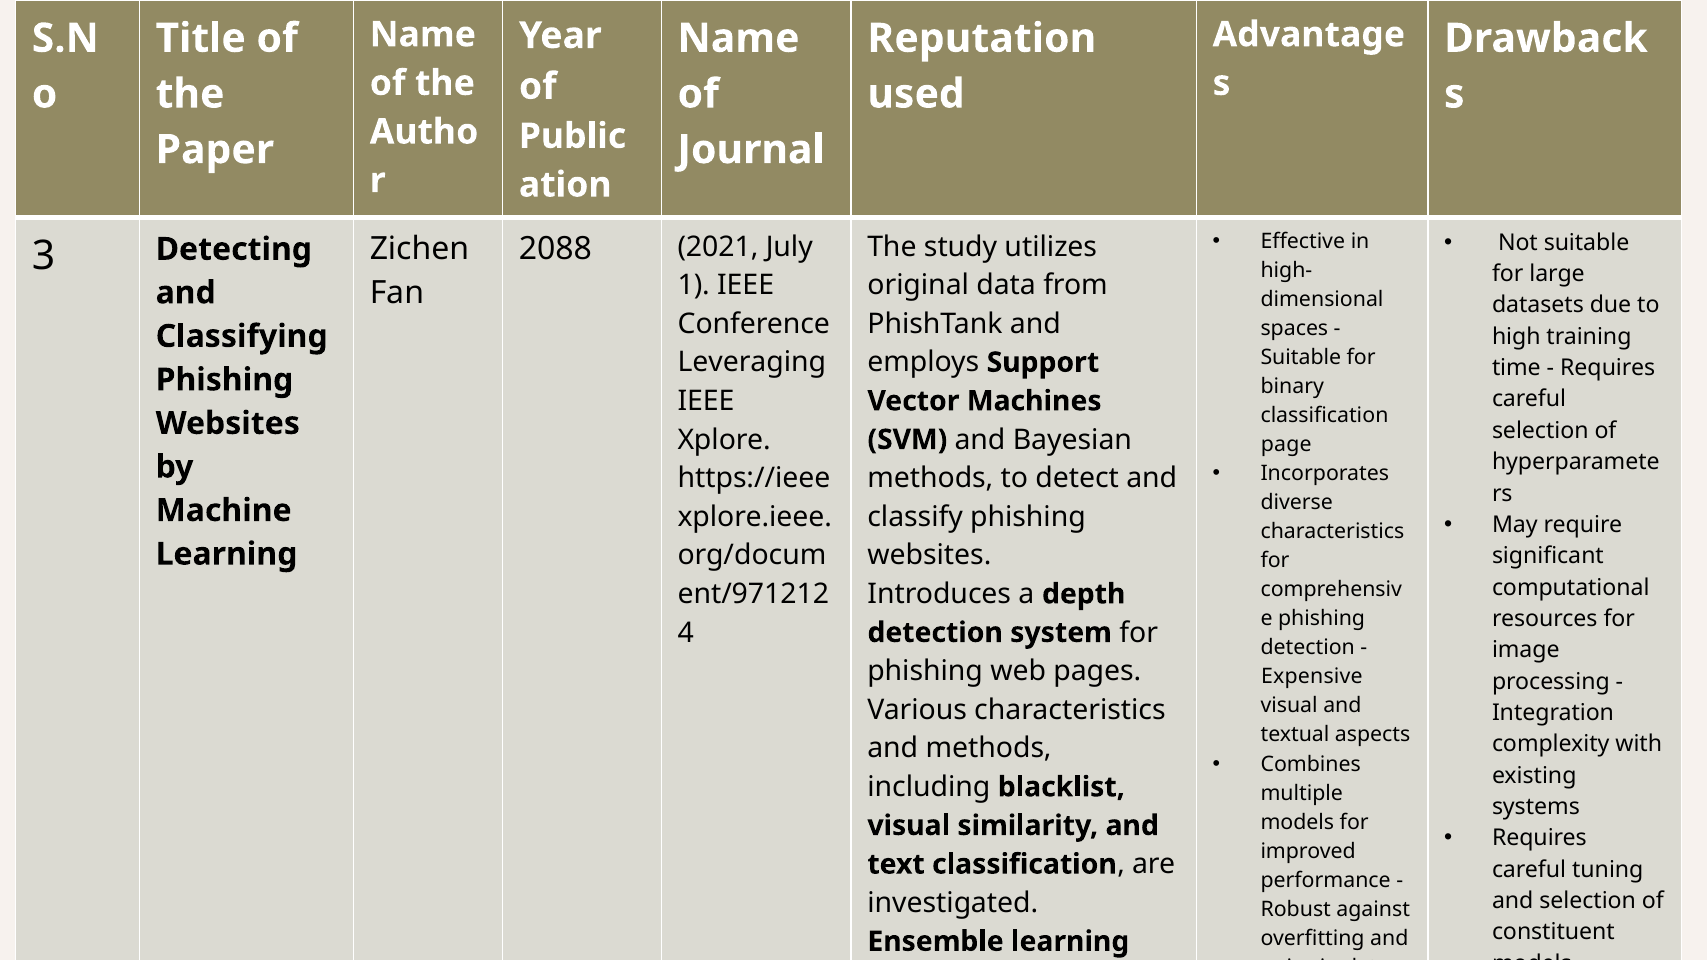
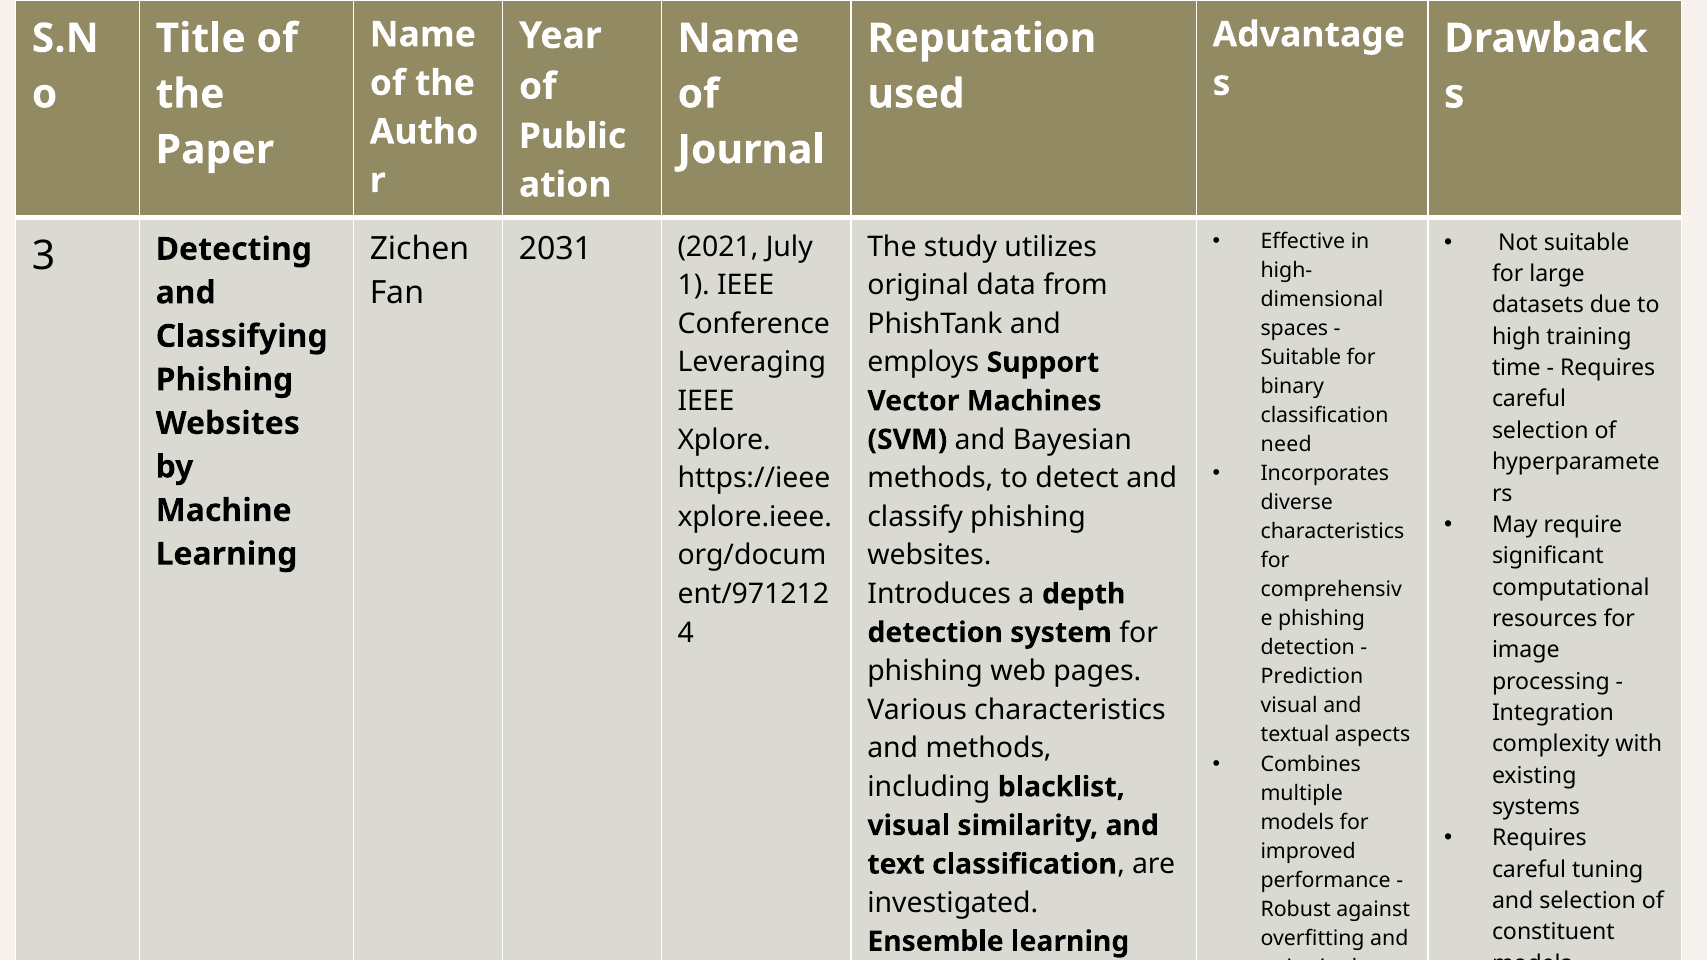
2088: 2088 -> 2031 (555, 249)
page: page -> need (1286, 445)
Expensive: Expensive -> Prediction (1312, 677)
